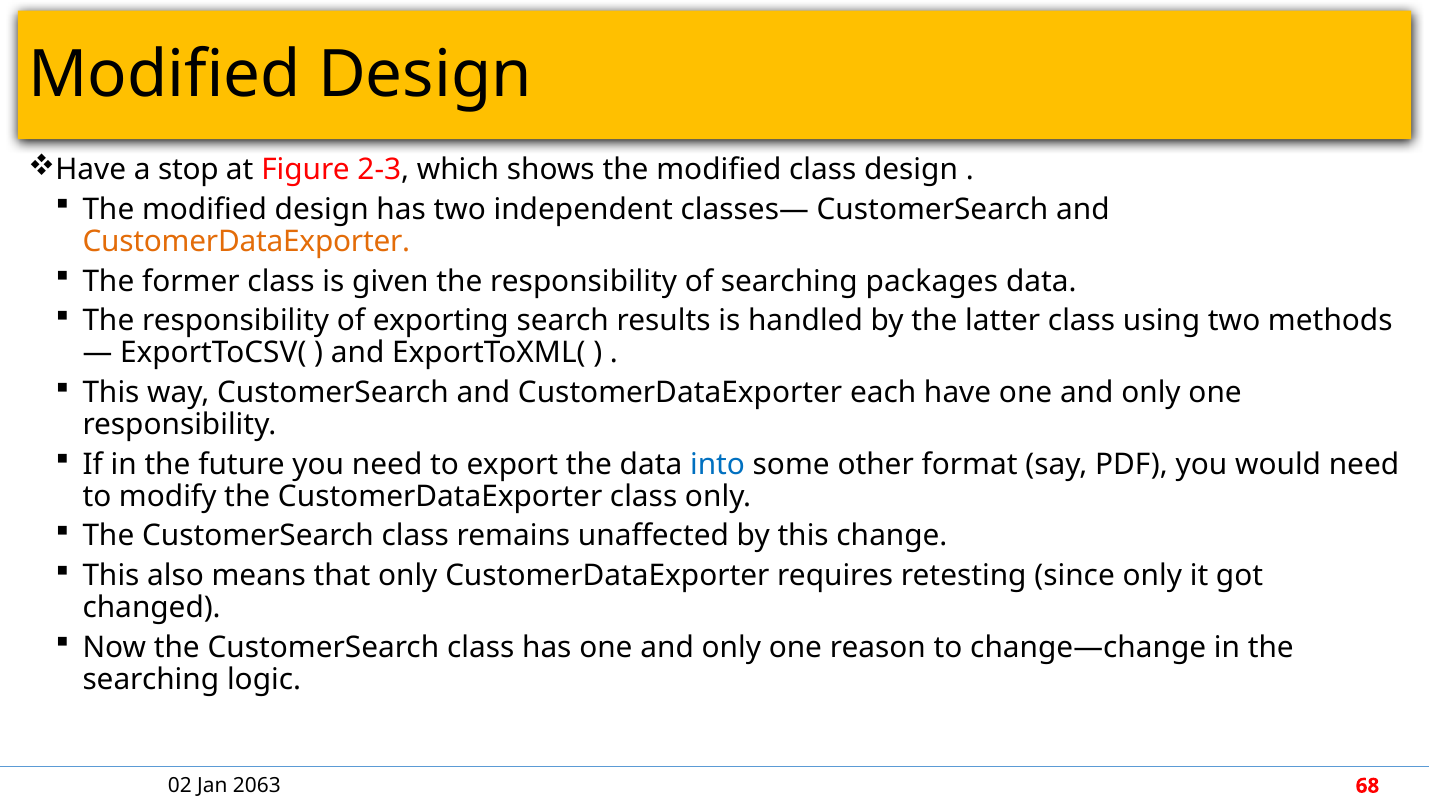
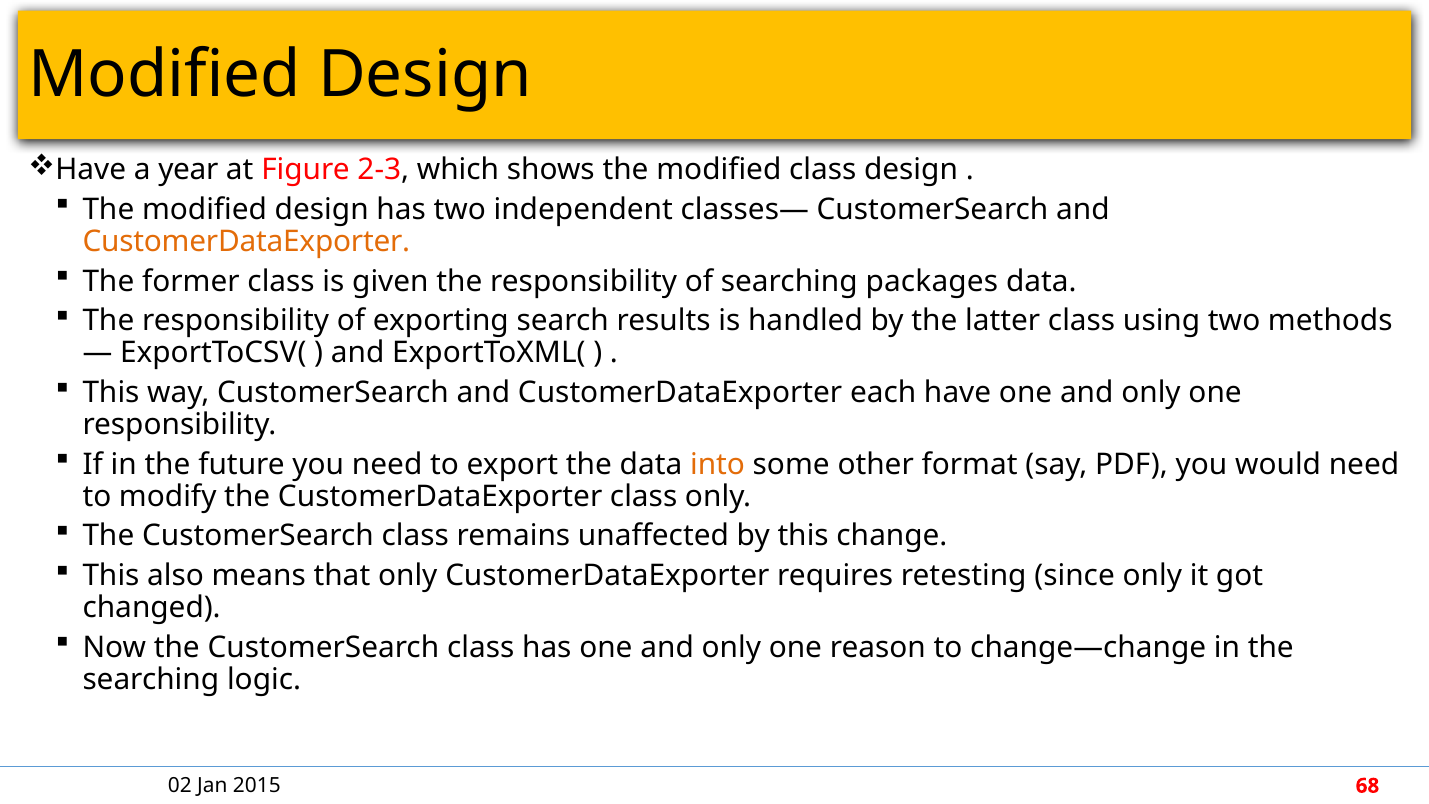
stop: stop -> year (188, 170)
into colour: blue -> orange (718, 464)
2063: 2063 -> 2015 (257, 786)
